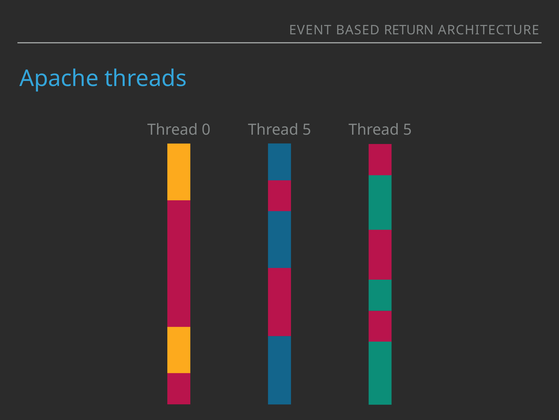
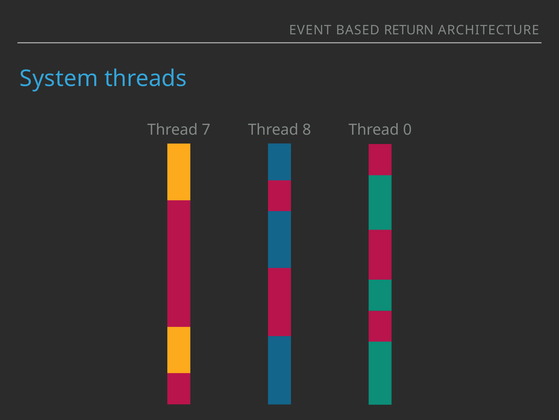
Apache: Apache -> System (59, 78)
0: 0 -> 7 (206, 130)
5: 5 -> 8 (307, 130)
5: 5 -> 0 (407, 130)
